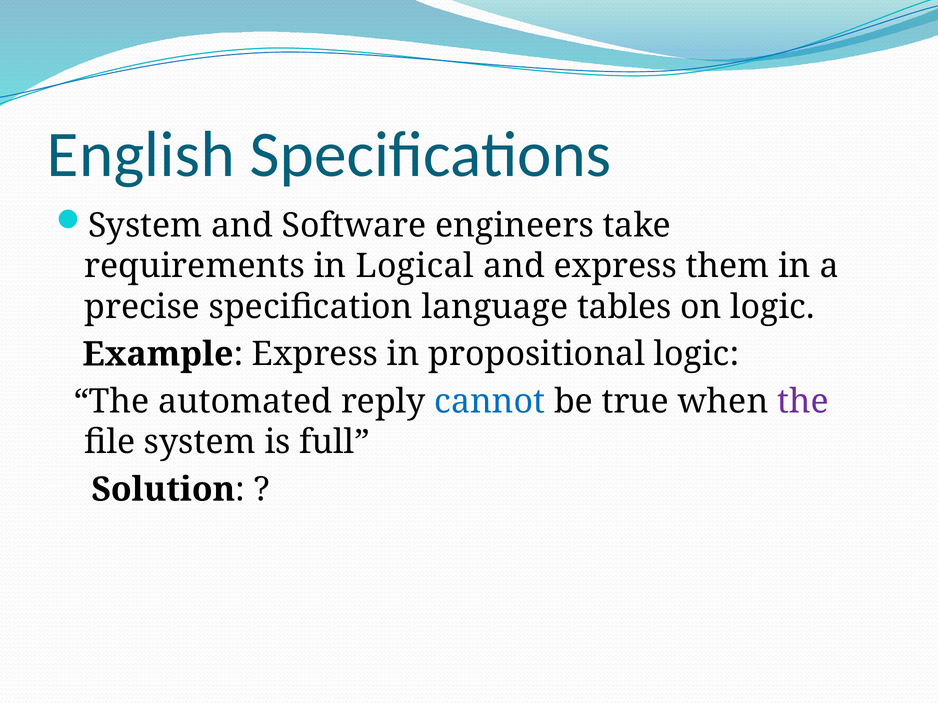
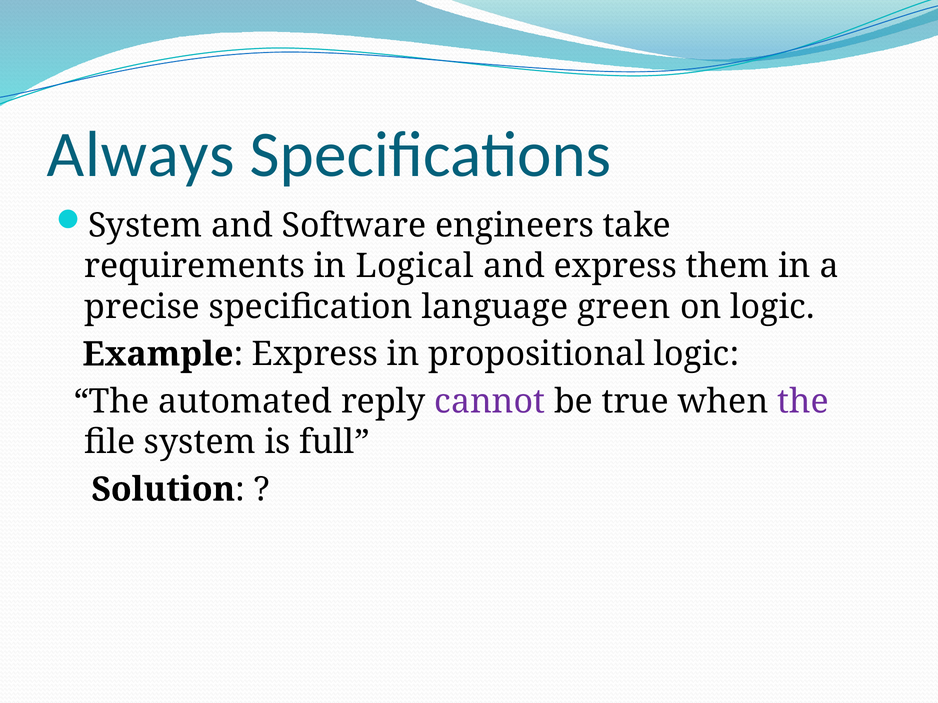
English: English -> Always (141, 155)
tables: tables -> green (624, 307)
cannot colour: blue -> purple (490, 402)
